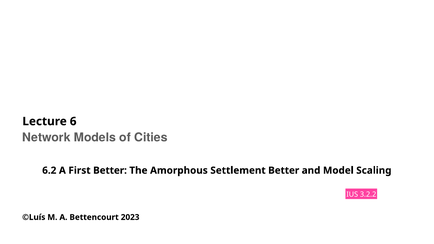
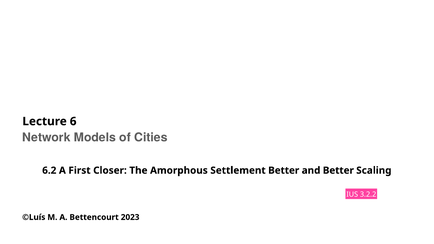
First Better: Better -> Closer (110, 171)
and Model: Model -> Better (338, 171)
